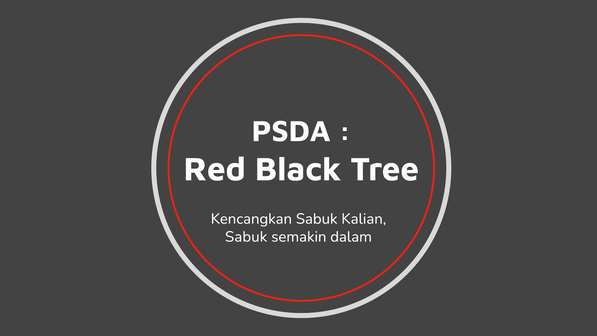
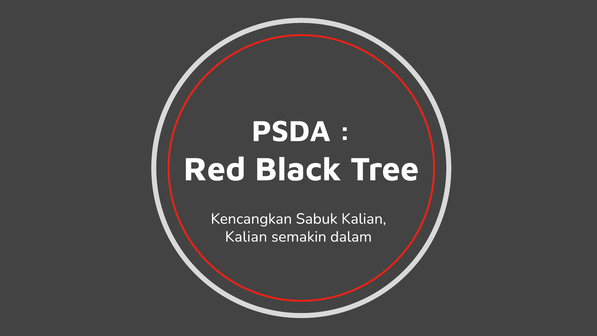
Sabuk: Sabuk -> Kalian (246, 237)
